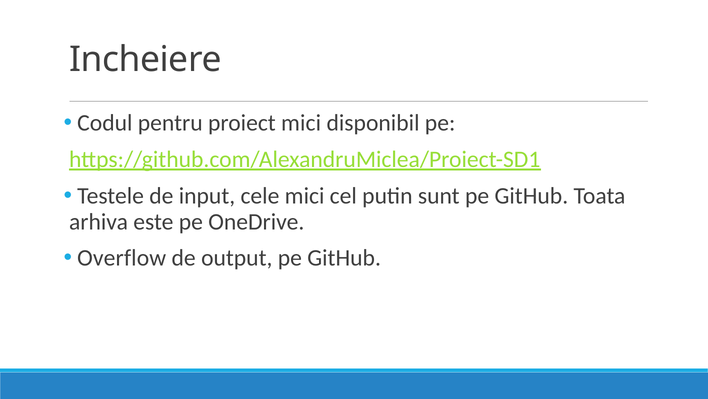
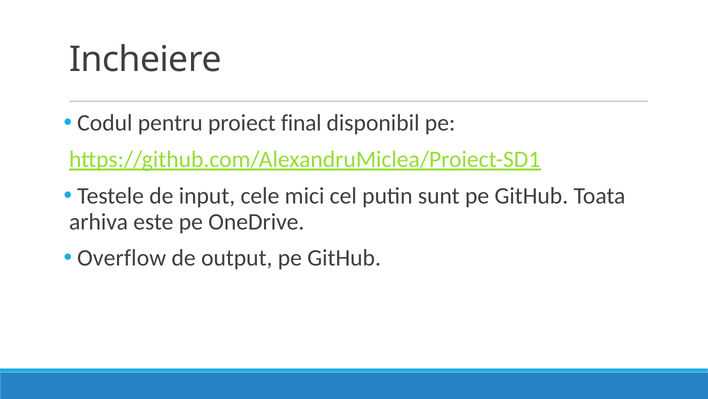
proiect mici: mici -> final (301, 123)
